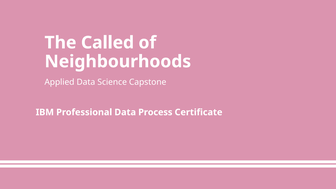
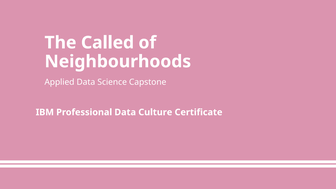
Process: Process -> Culture (155, 112)
